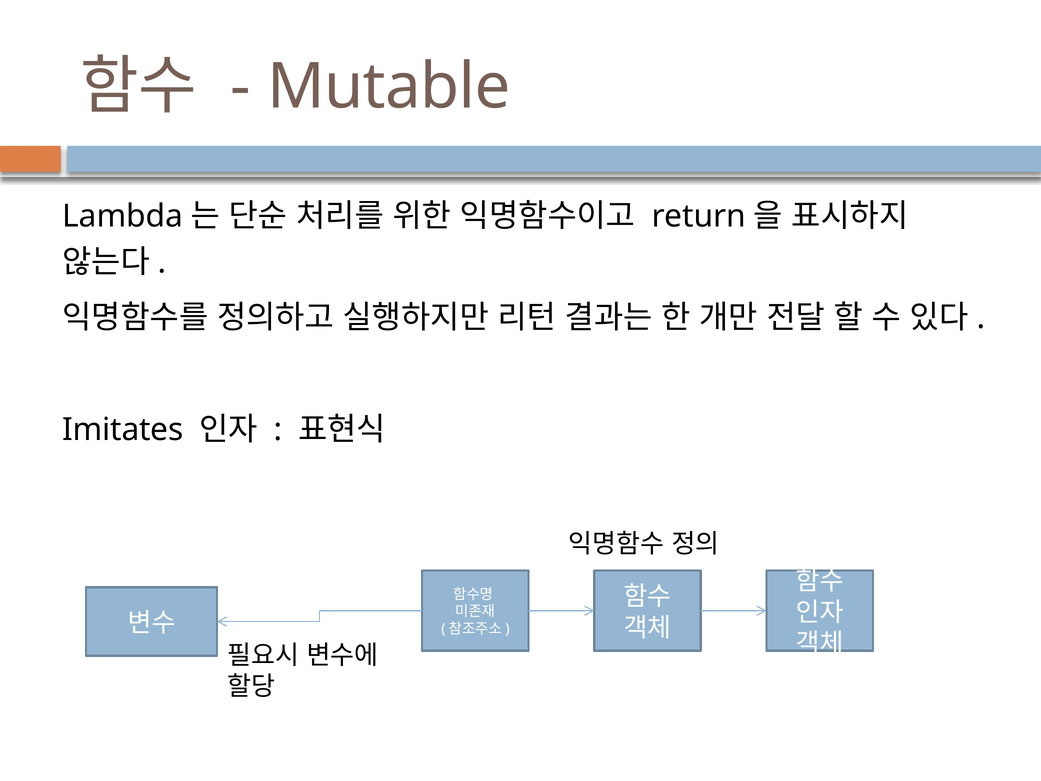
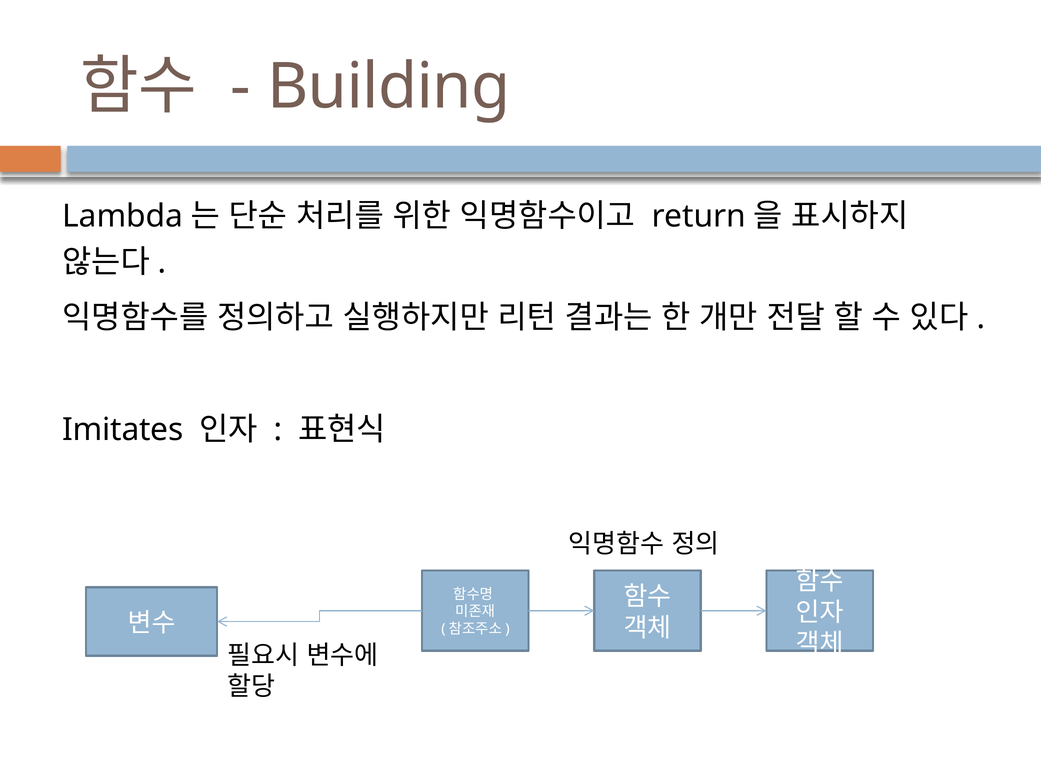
Mutable: Mutable -> Building (389, 87)
